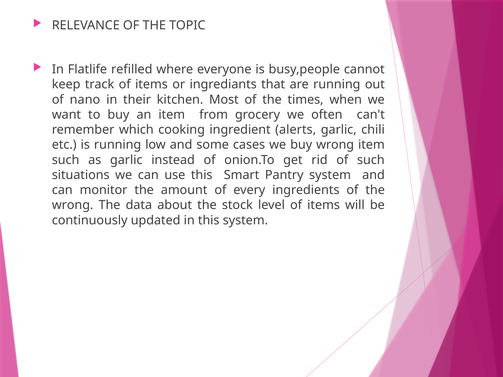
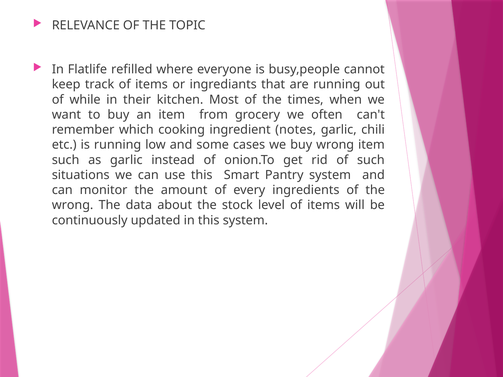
nano: nano -> while (85, 100)
alerts: alerts -> notes (296, 130)
